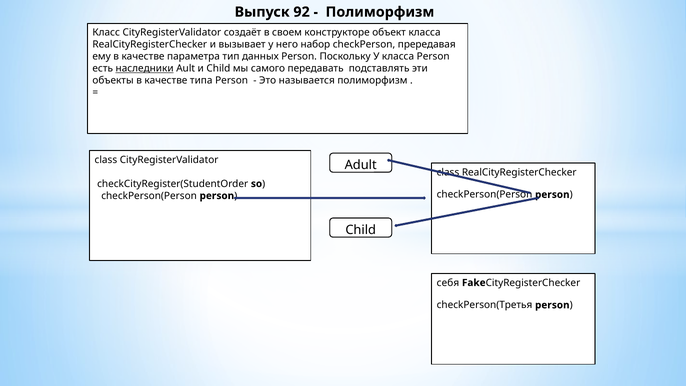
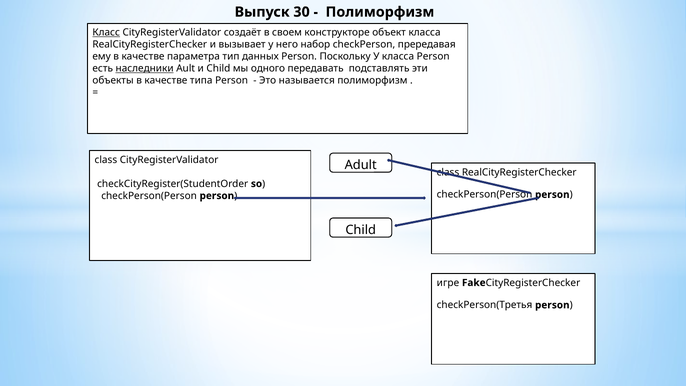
92: 92 -> 30 (302, 12)
Класс underline: none -> present (106, 33)
самого: самого -> одного (268, 69)
себя: себя -> игре (448, 283)
